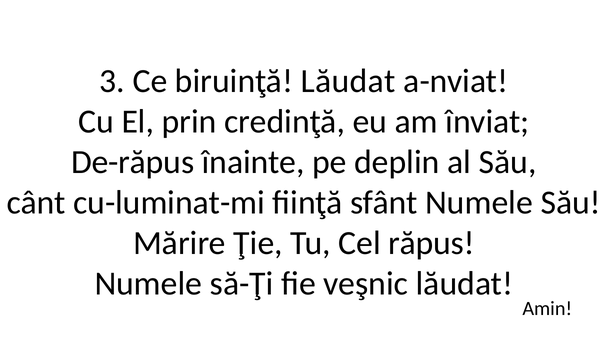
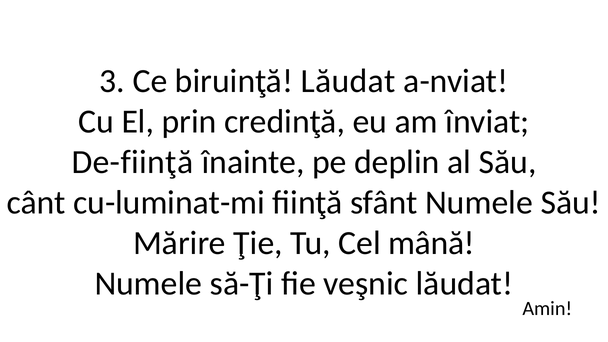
De-răpus: De-răpus -> De-fiinţă (132, 162)
răpus: răpus -> mână (432, 243)
